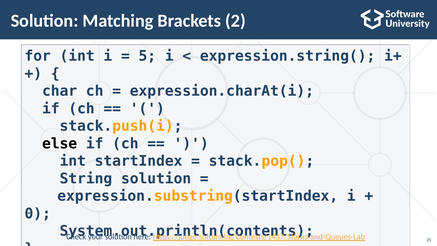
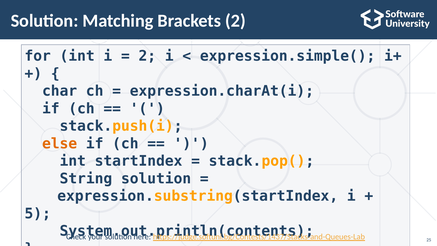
5: 5 -> 2 (147, 56)
expression.string(: expression.string( -> expression.simple( (288, 56)
else colour: black -> orange (60, 143)
0: 0 -> 5 (38, 213)
